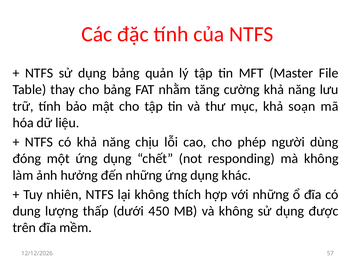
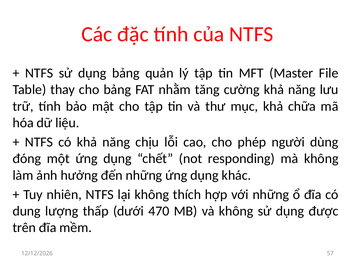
soạn: soạn -> chữa (302, 106)
450: 450 -> 470 (159, 211)
